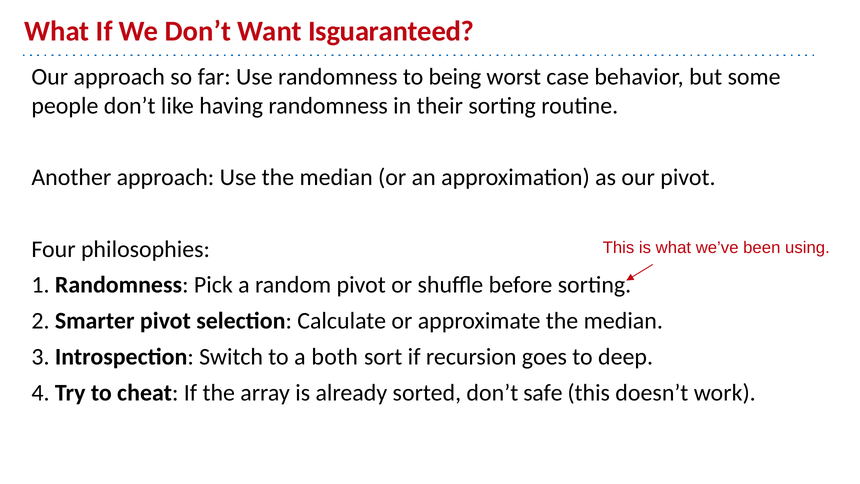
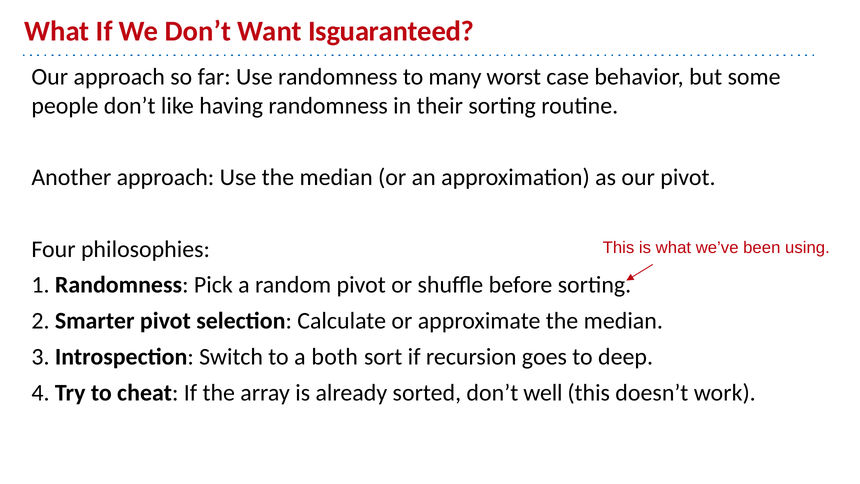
being: being -> many (455, 77)
safe: safe -> well (543, 392)
